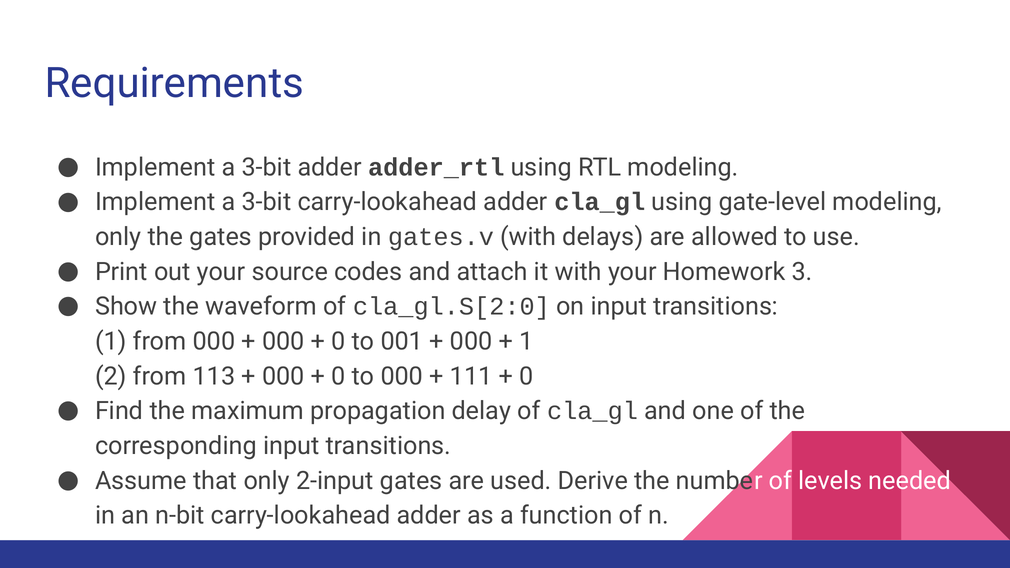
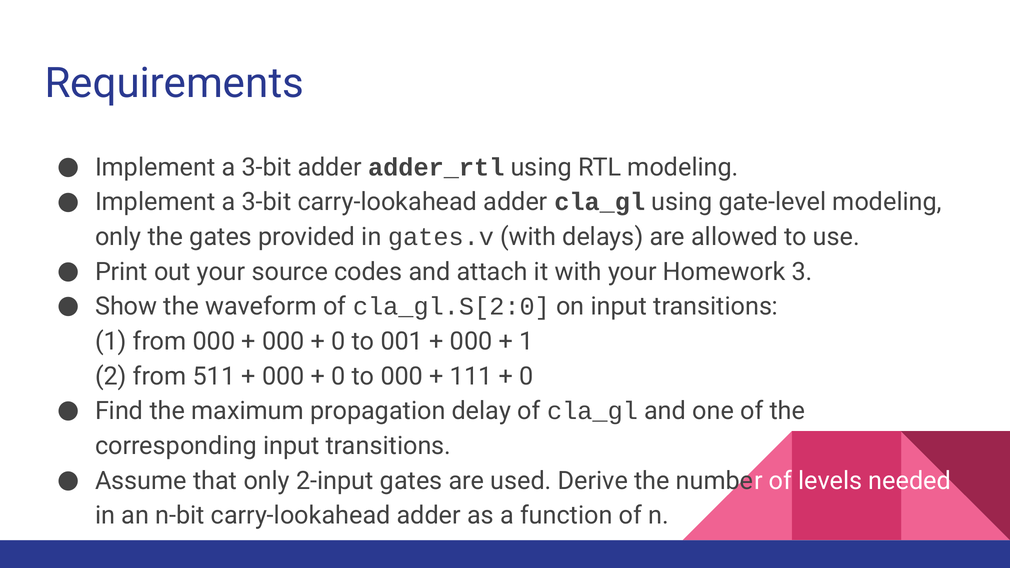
113: 113 -> 511 (214, 376)
